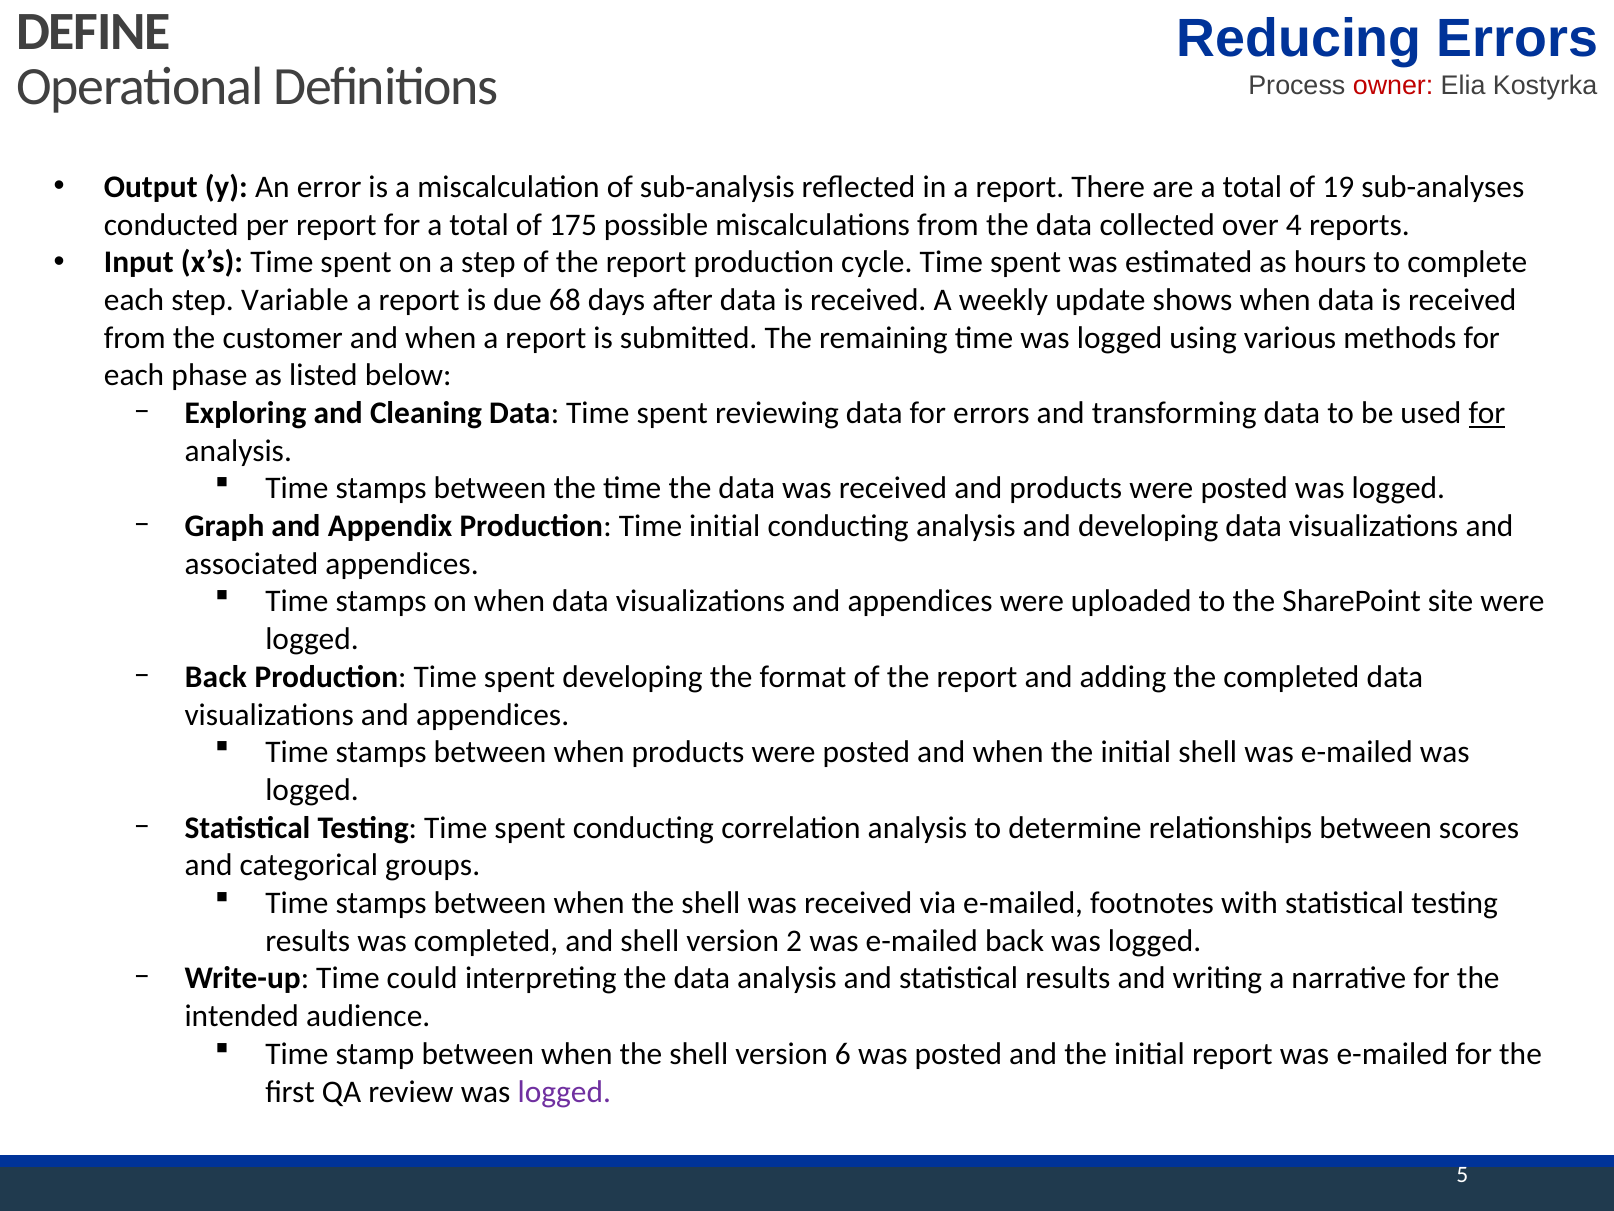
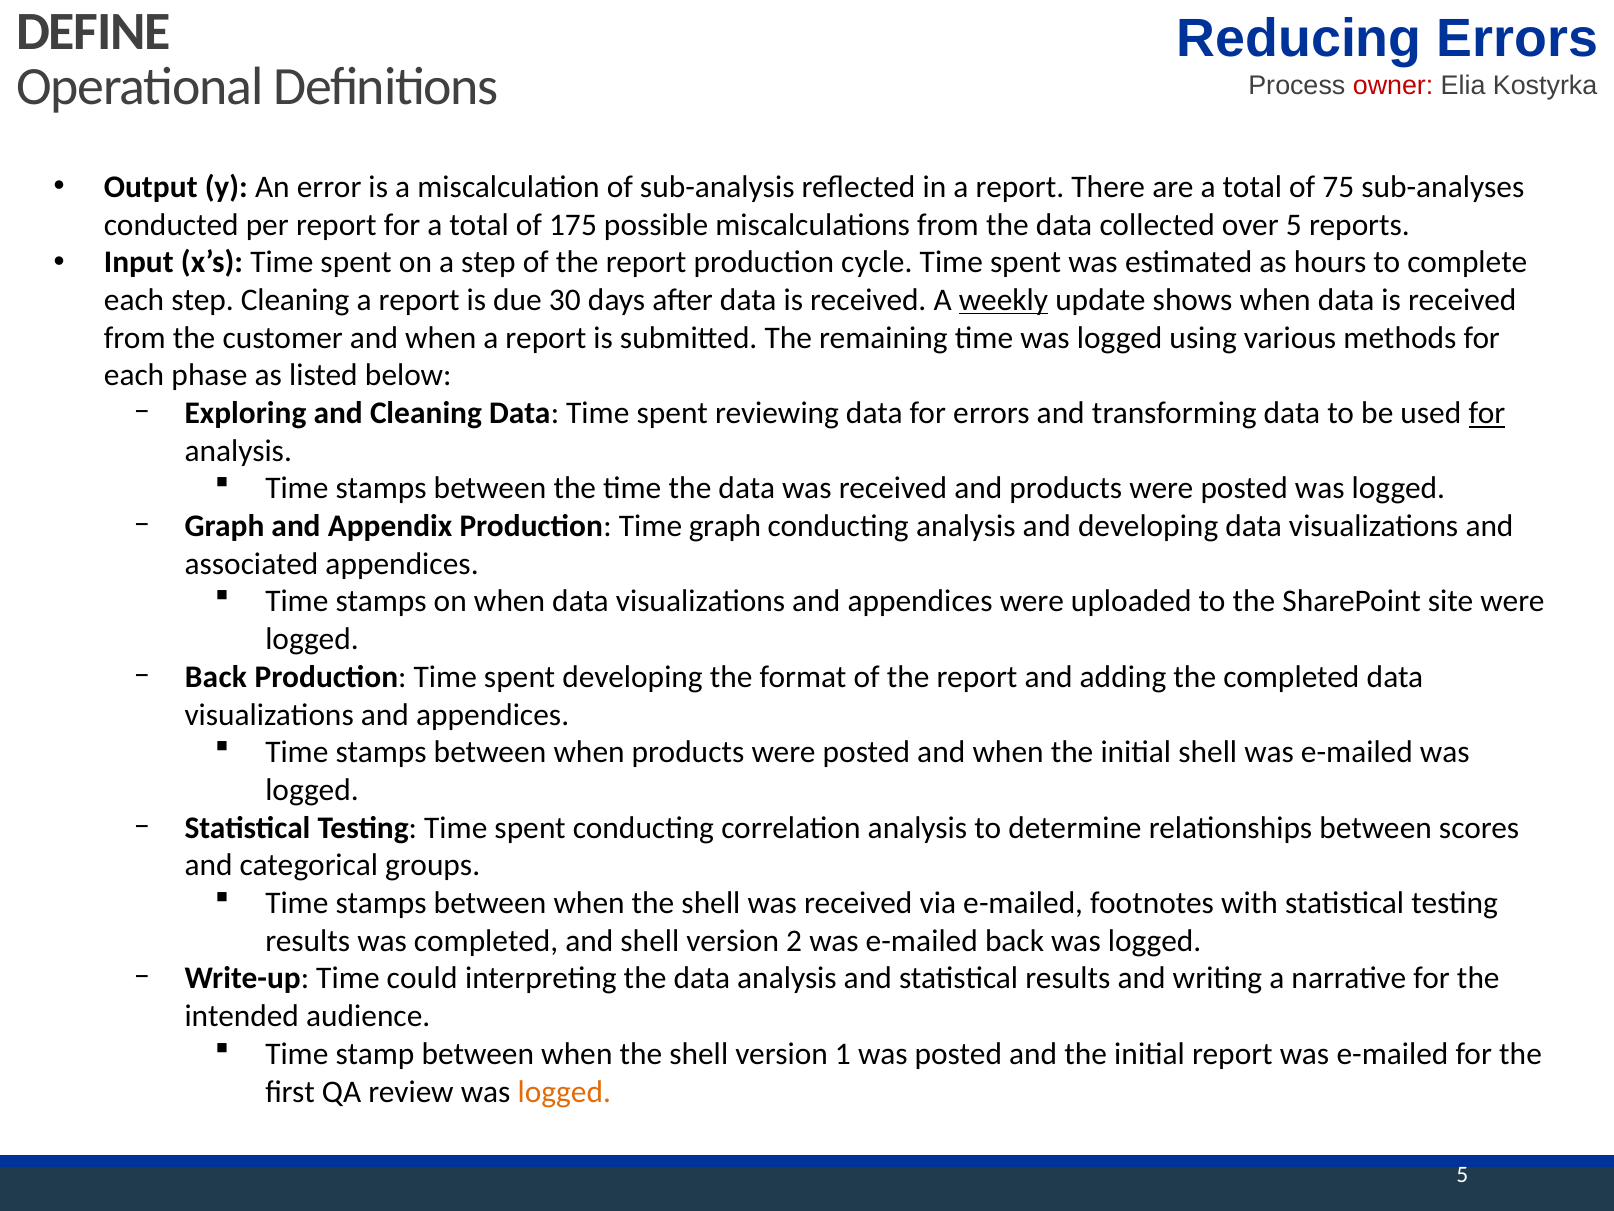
19: 19 -> 75 (1338, 187)
over 4: 4 -> 5 (1294, 225)
step Variable: Variable -> Cleaning (295, 300)
68: 68 -> 30 (565, 300)
weekly underline: none -> present (1003, 300)
Time initial: initial -> graph (725, 526)
6: 6 -> 1 (843, 1054)
logged colour: purple -> orange (564, 1091)
